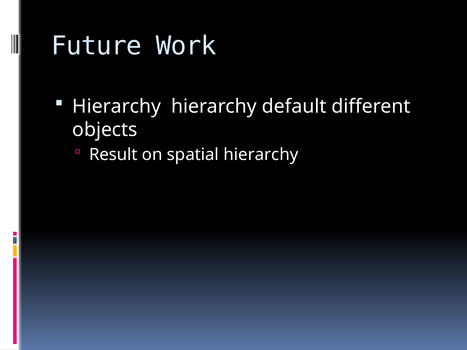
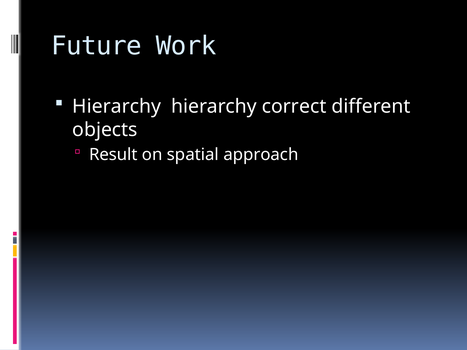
default: default -> correct (294, 106)
spatial hierarchy: hierarchy -> approach (261, 155)
